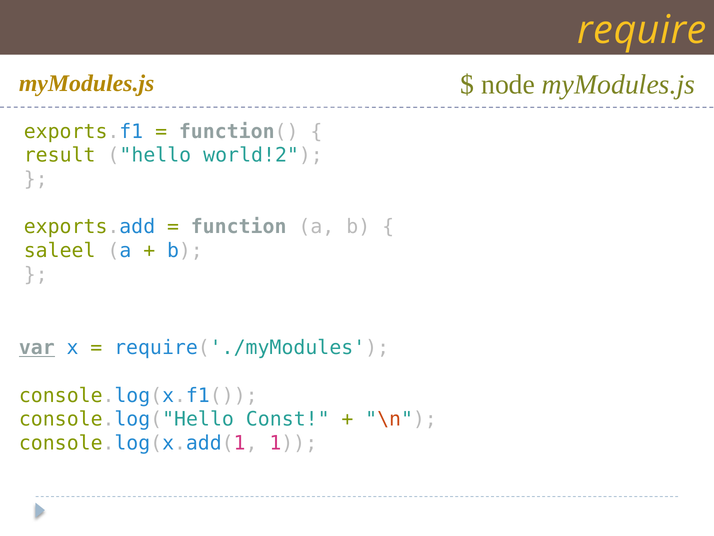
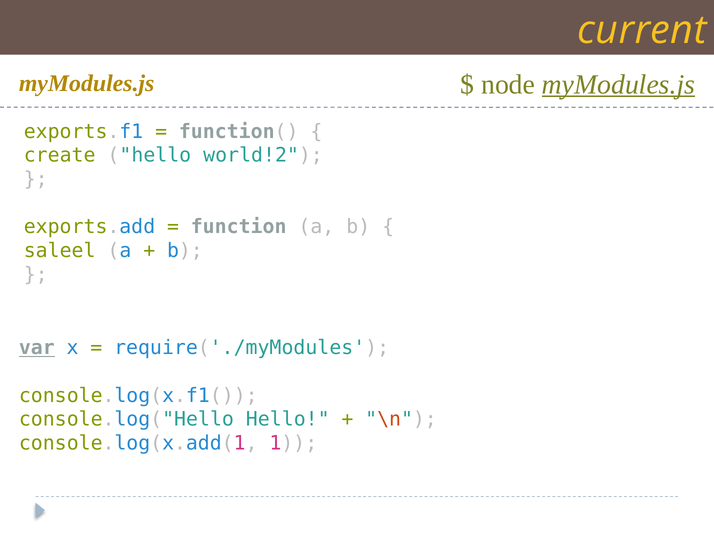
require: require -> current (642, 30)
myModules.js underline: none -> present (618, 84)
result: result -> create (60, 155)
console.log("Hello Const: Const -> Hello (288, 419)
